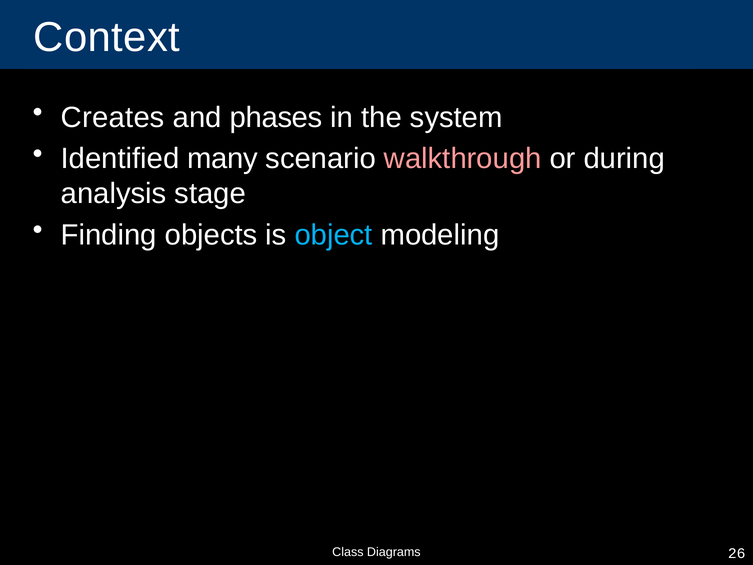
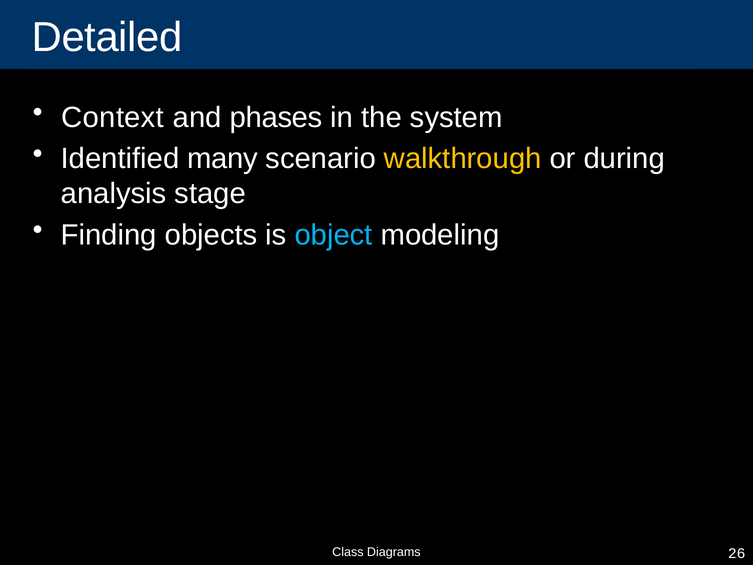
Context: Context -> Detailed (107, 37)
Creates: Creates -> Context (113, 118)
walkthrough colour: pink -> yellow (463, 159)
